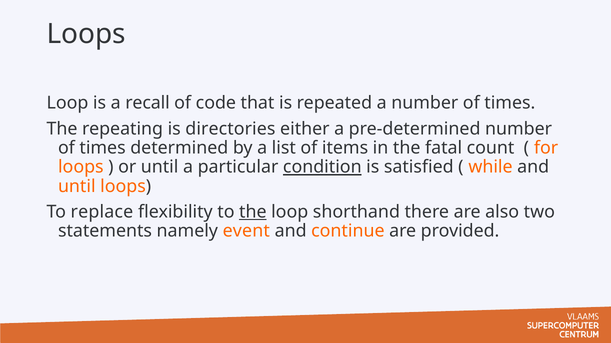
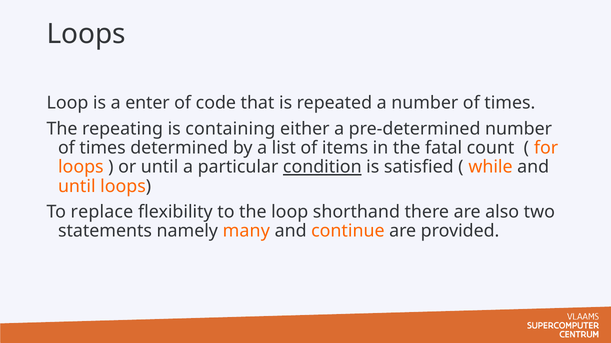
recall: recall -> enter (147, 103)
directories: directories -> containing (230, 129)
the underline: present -> none (253, 212)
event: event -> many (246, 232)
